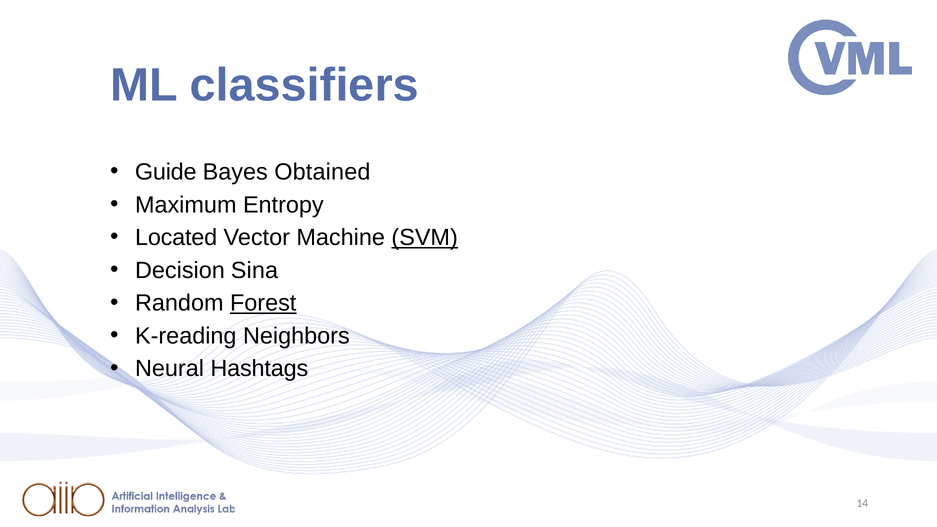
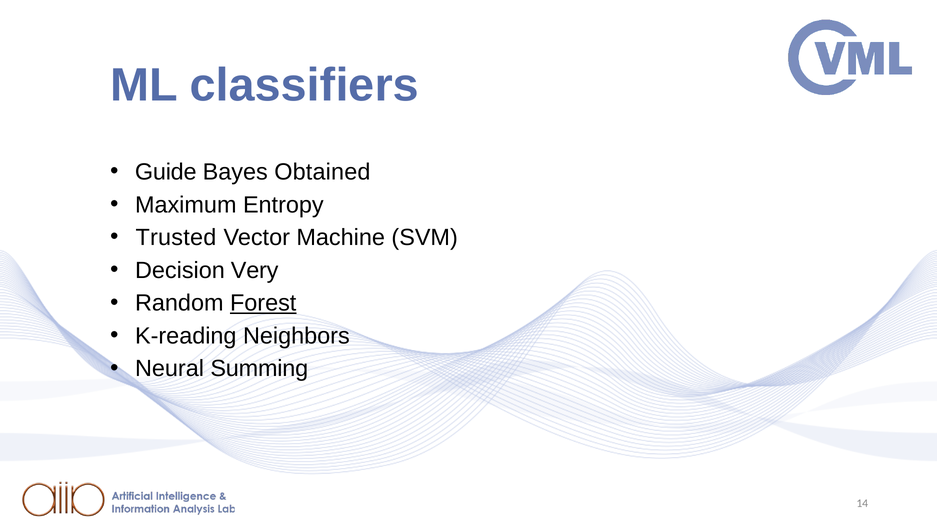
Located: Located -> Trusted (176, 238)
SVM underline: present -> none (425, 238)
Sina: Sina -> Very (255, 270)
Hashtags: Hashtags -> Summing (259, 369)
